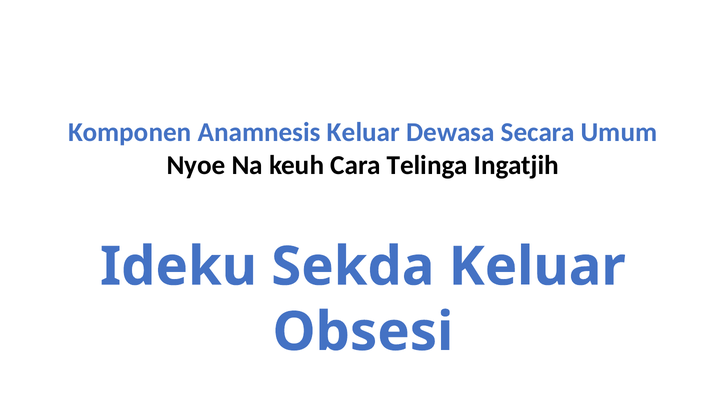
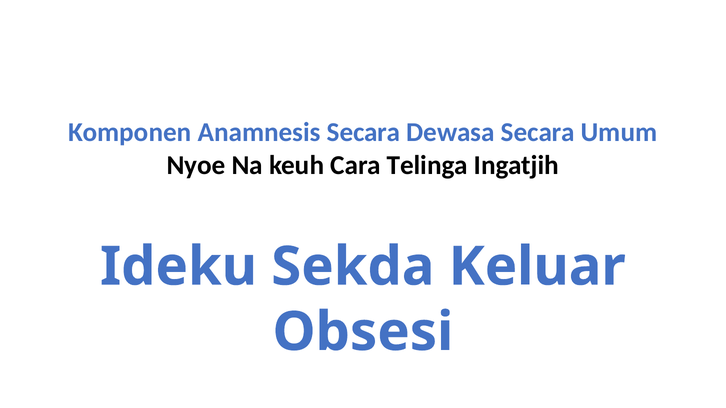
Anamnesis Keluar: Keluar -> Secara (364, 133)
